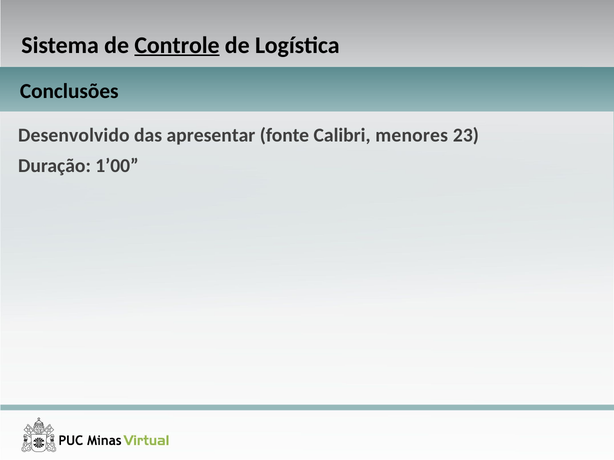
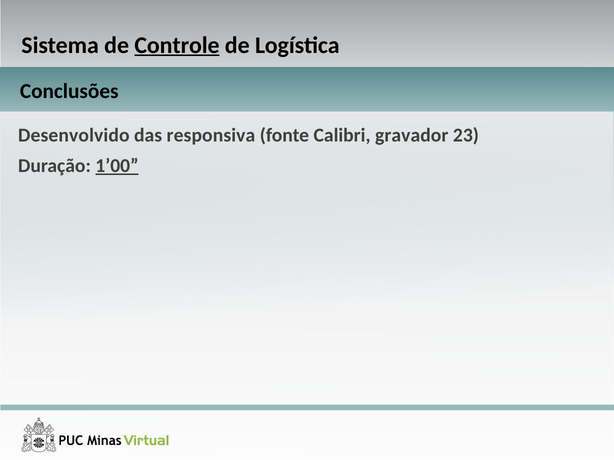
apresentar: apresentar -> responsiva (211, 135)
menores: menores -> gravador (412, 135)
1’00 underline: none -> present (117, 166)
